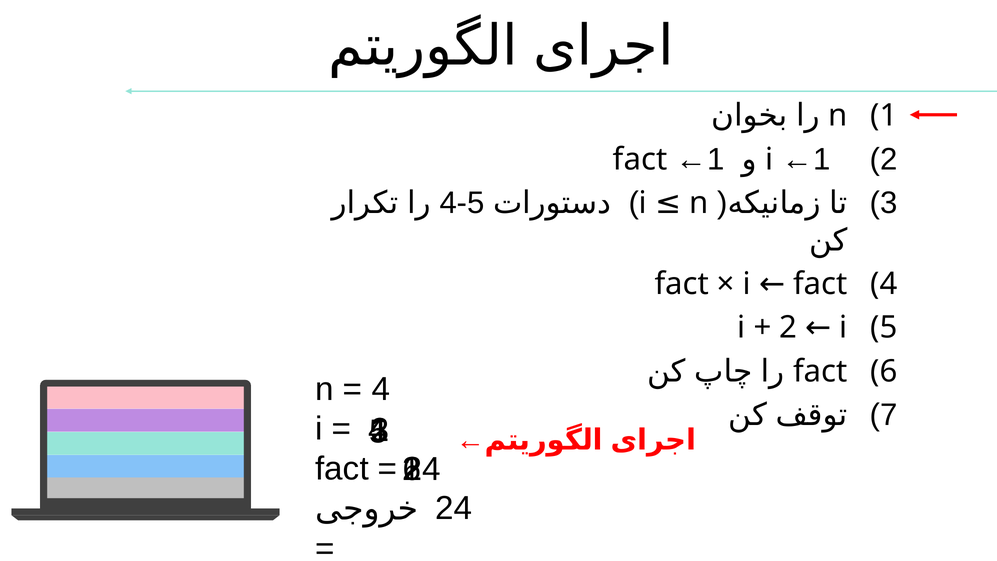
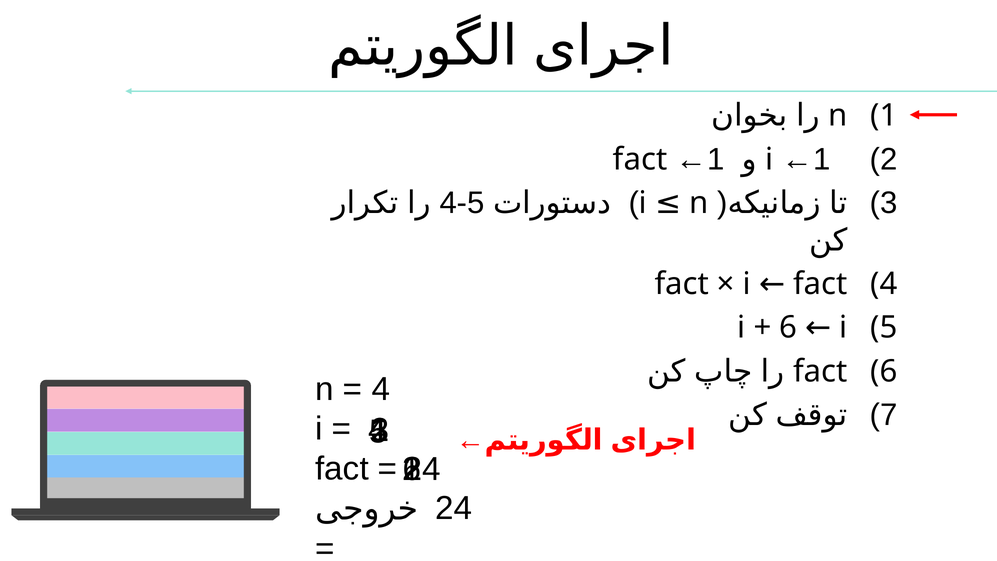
2: 2 -> 6 (788, 328)
